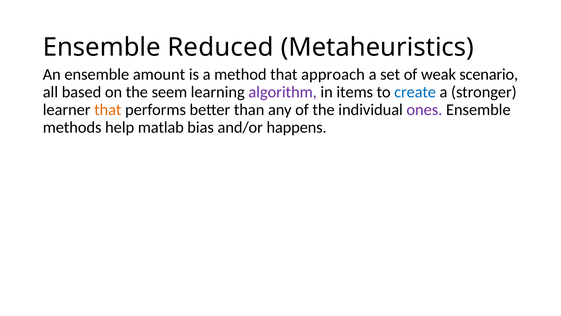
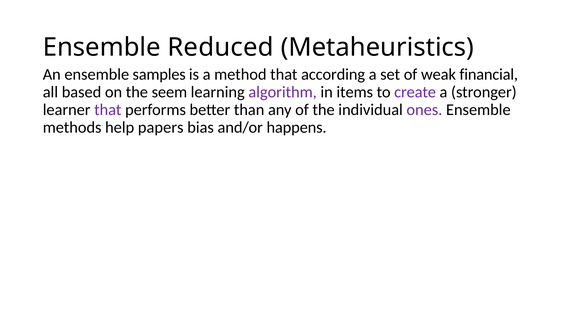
amount: amount -> samples (159, 74)
approach: approach -> according (333, 74)
scenario: scenario -> financial (489, 74)
create colour: blue -> purple (415, 92)
that colour: orange -> purple (108, 110)
matlab: matlab -> papers (161, 127)
